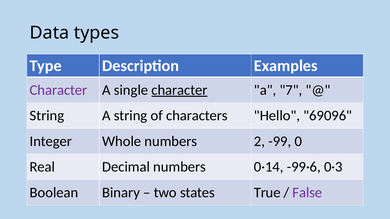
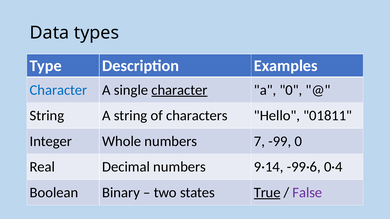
Character colour: purple -> blue (59, 90)
a 7: 7 -> 0 (291, 90)
69096: 69096 -> 01811 (328, 116)
2: 2 -> 7 (259, 141)
0·14: 0·14 -> 9·14 (269, 167)
0·3: 0·3 -> 0·4 (333, 167)
True underline: none -> present (267, 193)
